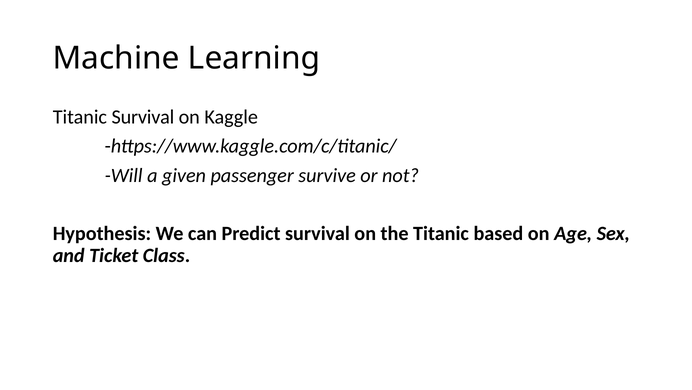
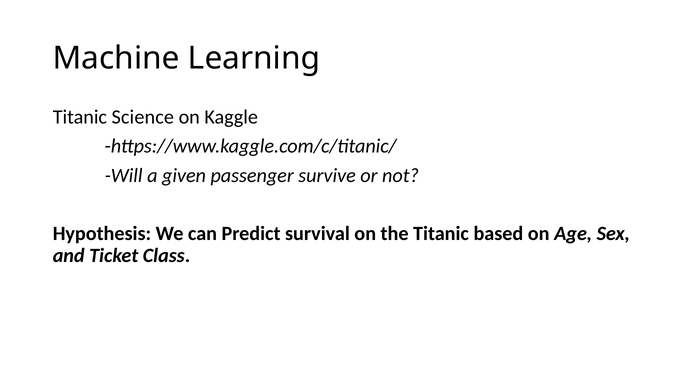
Titanic Survival: Survival -> Science (143, 117)
